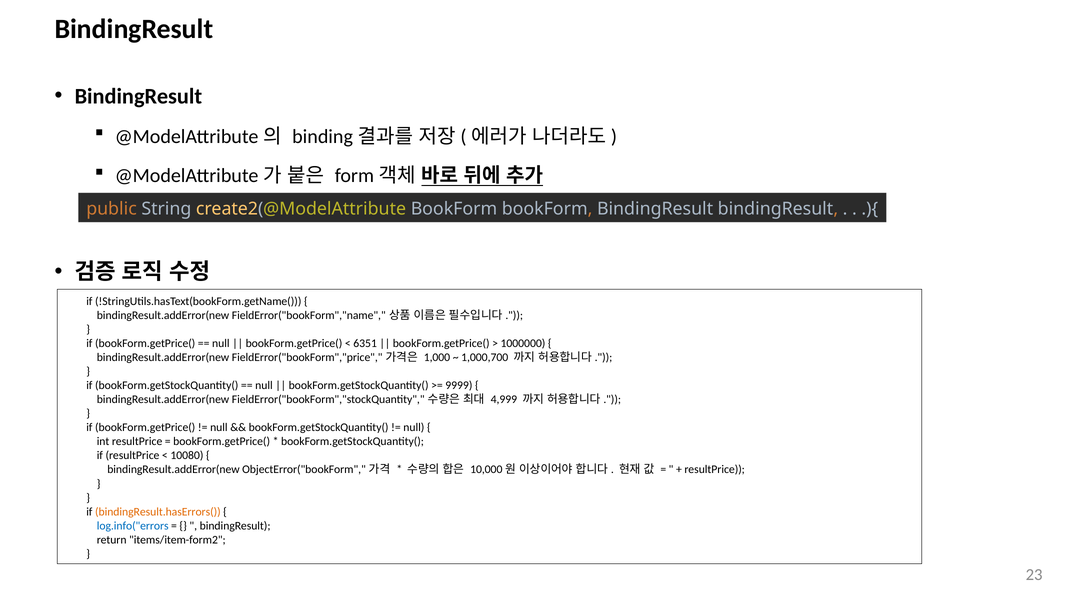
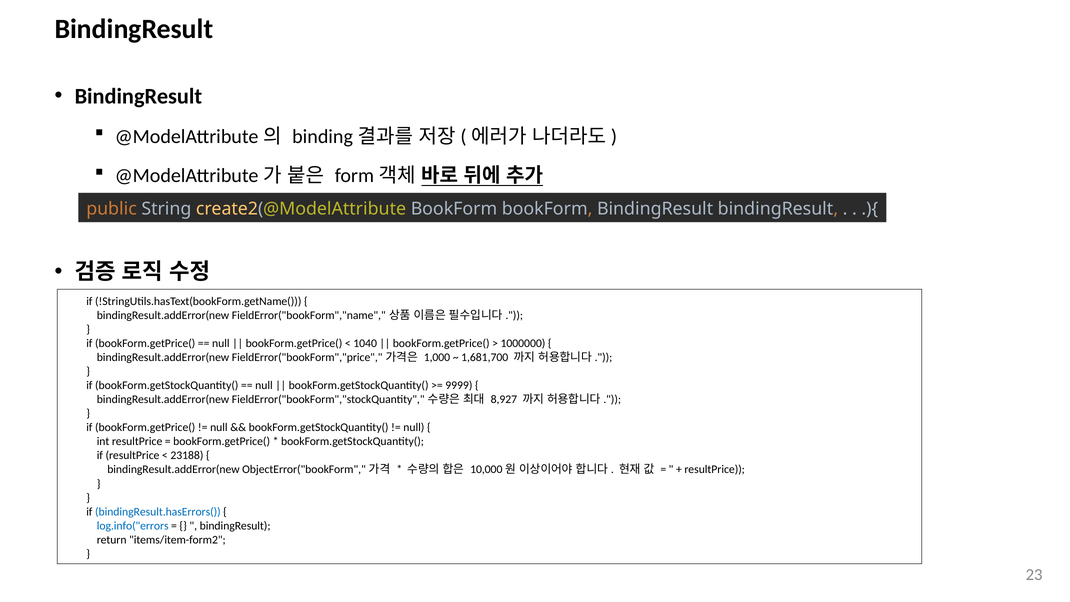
6351: 6351 -> 1040 (365, 343)
1,000,700: 1,000,700 -> 1,681,700 (485, 357)
4,999: 4,999 -> 8,927 (504, 399)
10080: 10080 -> 23188 (187, 455)
bindingResult.hasErrors( colour: orange -> blue (158, 512)
